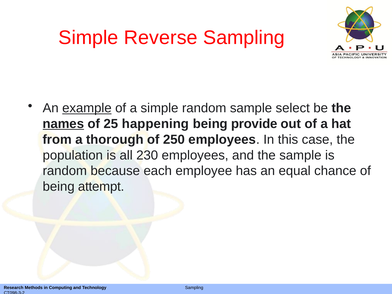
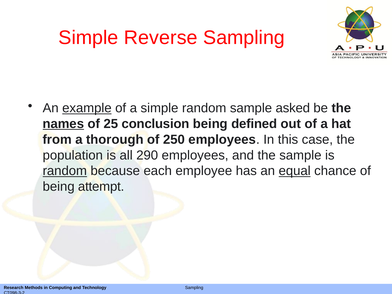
select: select -> asked (293, 108)
happening: happening -> conclusion (156, 124)
provide: provide -> defined (254, 124)
230: 230 -> 290 (147, 155)
random underline: none -> present (65, 171)
equal underline: none -> present (295, 171)
